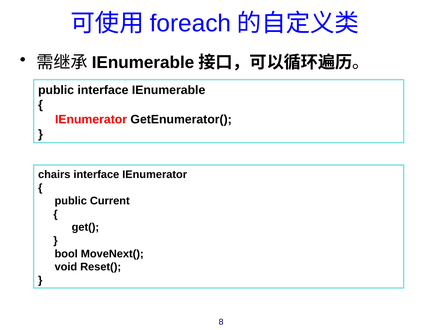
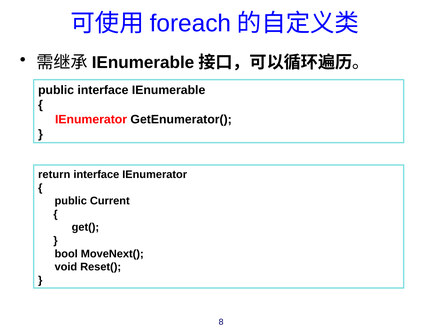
chairs: chairs -> return (54, 175)
